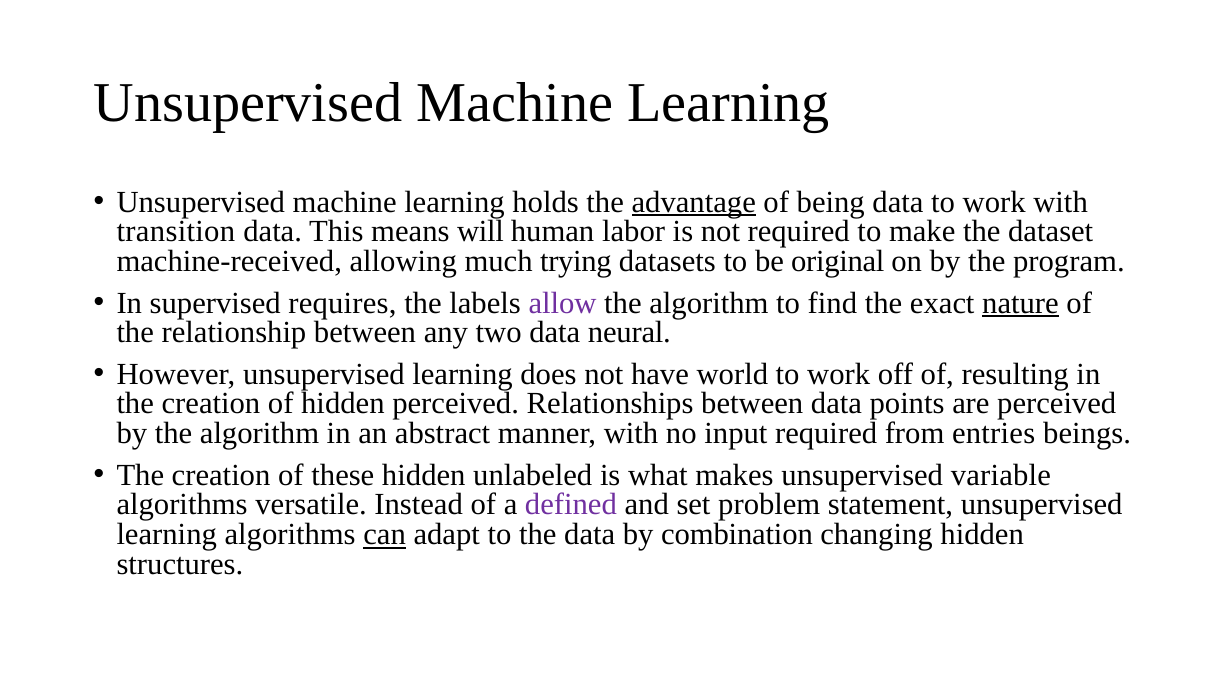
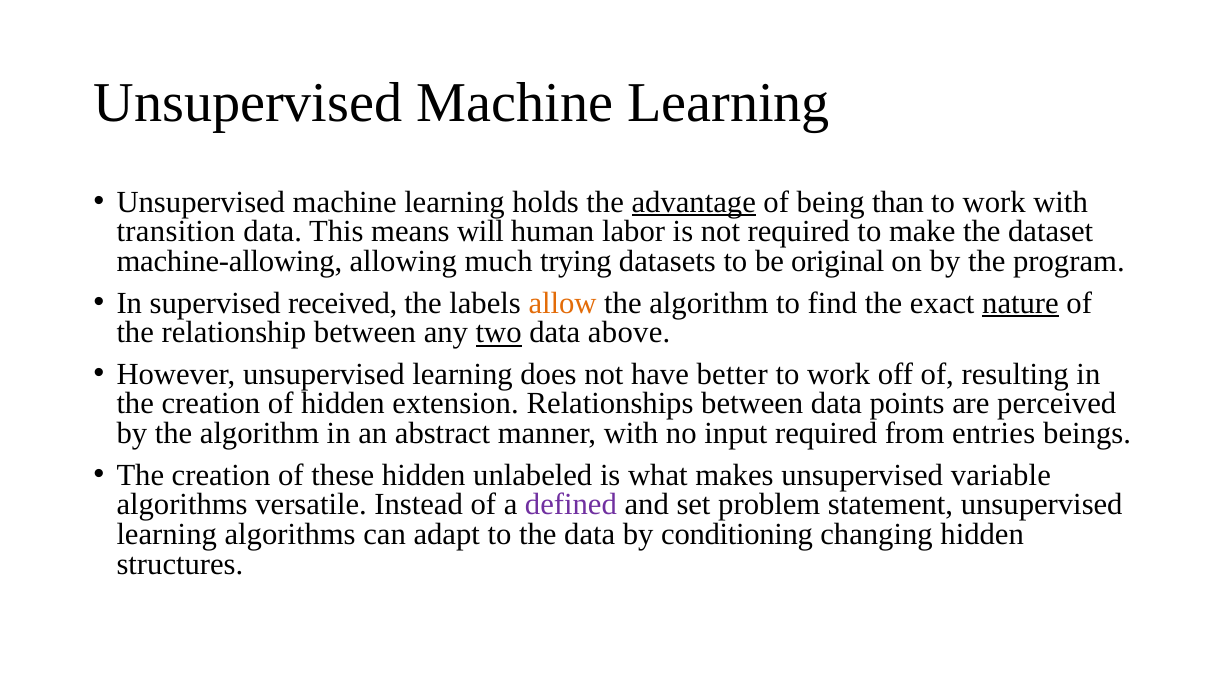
being data: data -> than (898, 202)
machine-received: machine-received -> machine-allowing (229, 262)
requires: requires -> received (343, 303)
allow colour: purple -> orange (563, 303)
two underline: none -> present (499, 333)
neural: neural -> above (629, 333)
world: world -> better (732, 374)
hidden perceived: perceived -> extension (456, 404)
can underline: present -> none (385, 535)
combination: combination -> conditioning (737, 535)
